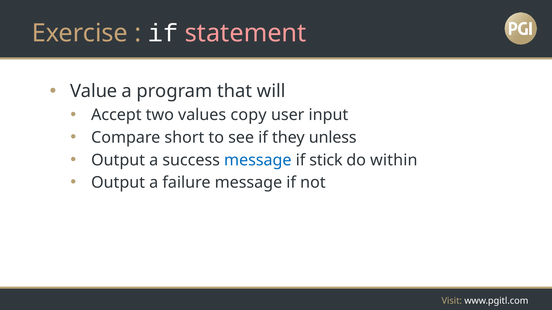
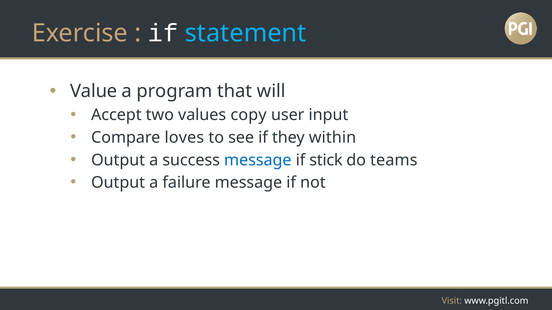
statement colour: pink -> light blue (246, 33)
short: short -> loves (184, 138)
unless: unless -> within (333, 138)
within: within -> teams (394, 160)
